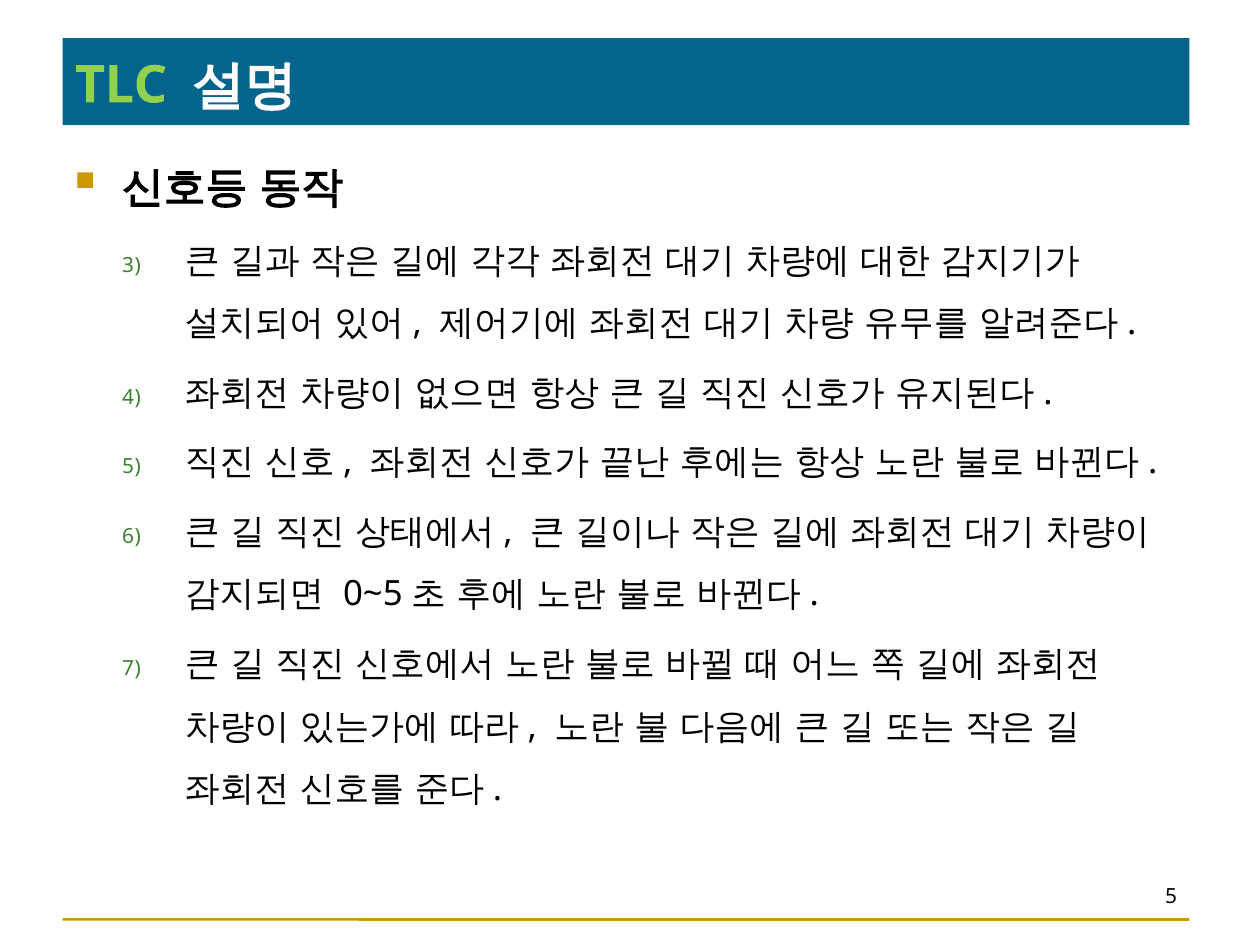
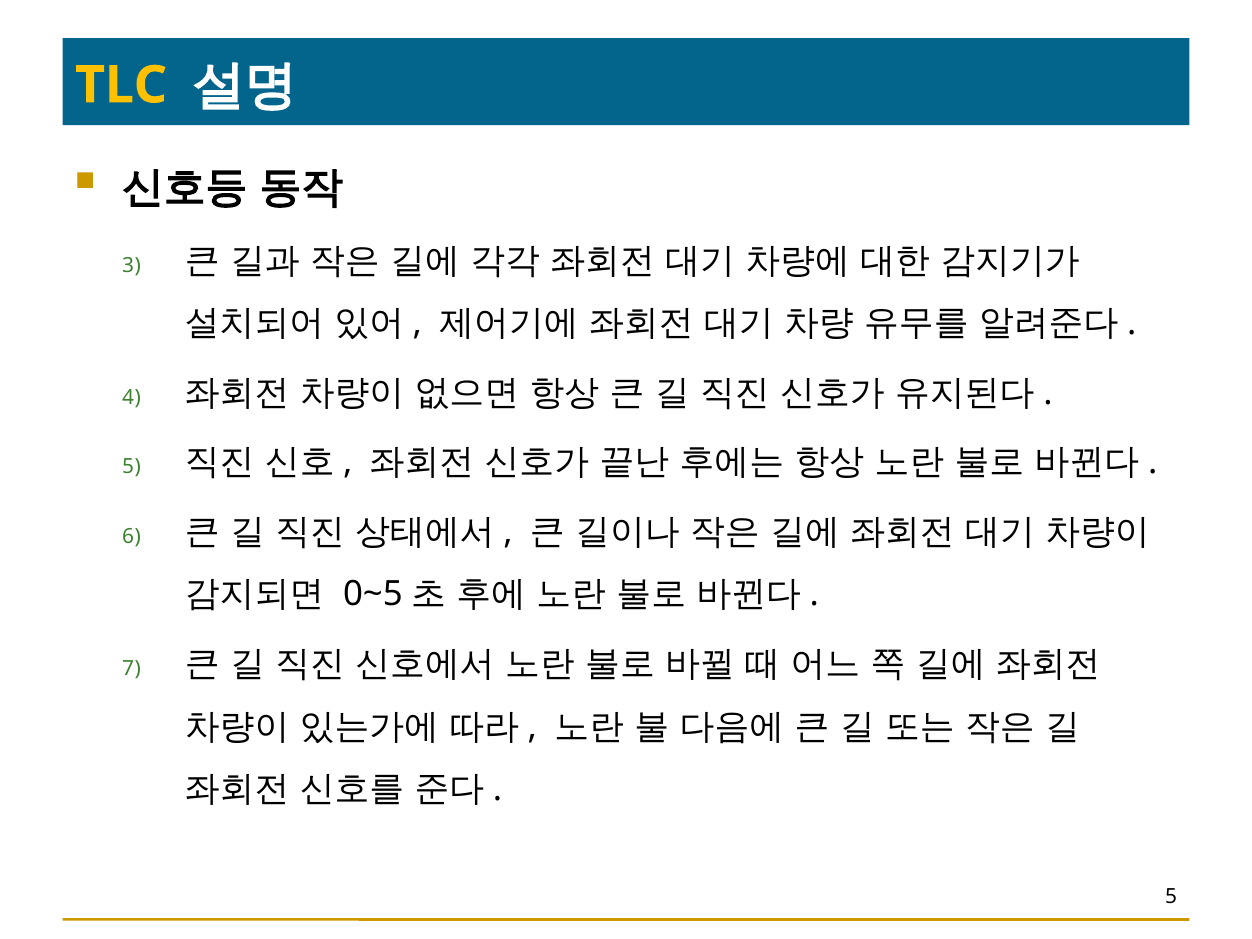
TLC colour: light green -> yellow (121, 85)
